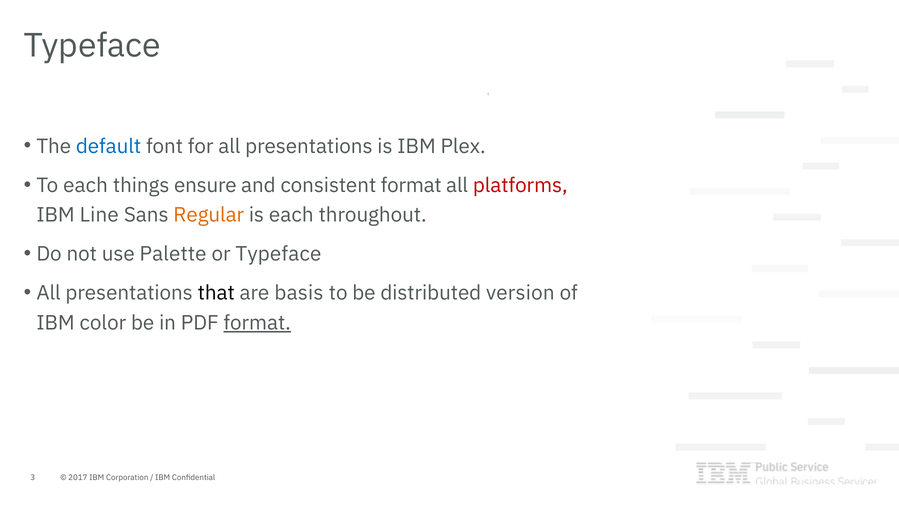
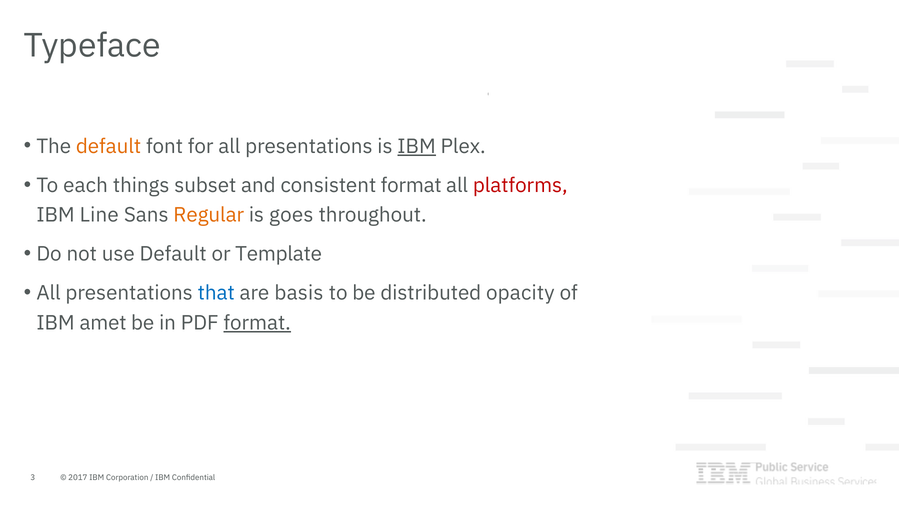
default colour: blue -> orange (109, 146)
IBM underline: none -> present (417, 146)
ensure: ensure -> subset (205, 185)
is each: each -> goes (291, 215)
use Palette: Palette -> Default (173, 254)
or Typeface: Typeface -> Template (279, 254)
that colour: black -> blue (216, 293)
version: version -> opacity (520, 293)
color: color -> amet (103, 323)
